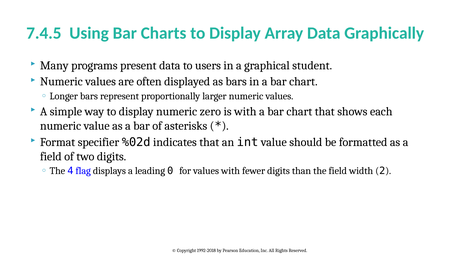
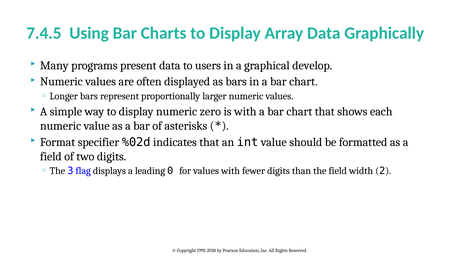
student: student -> develop (312, 65)
4: 4 -> 3 (70, 171)
